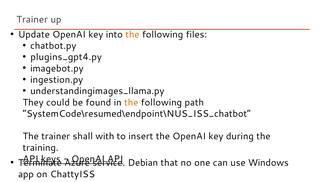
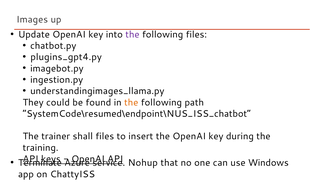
Trainer: Trainer -> Images (32, 19)
the colour: orange -> purple (132, 34)
shall with: with -> files (105, 137)
Debian: Debian -> Nohup (143, 163)
